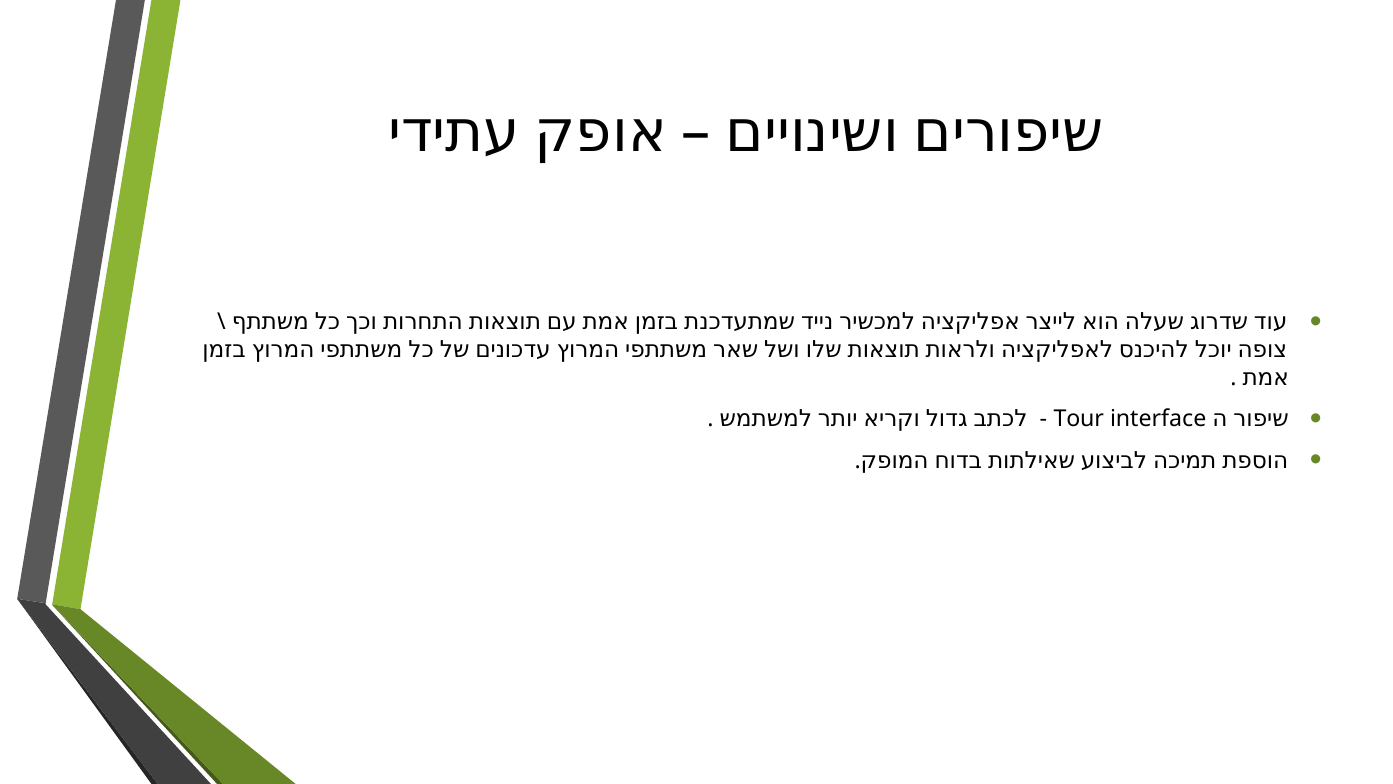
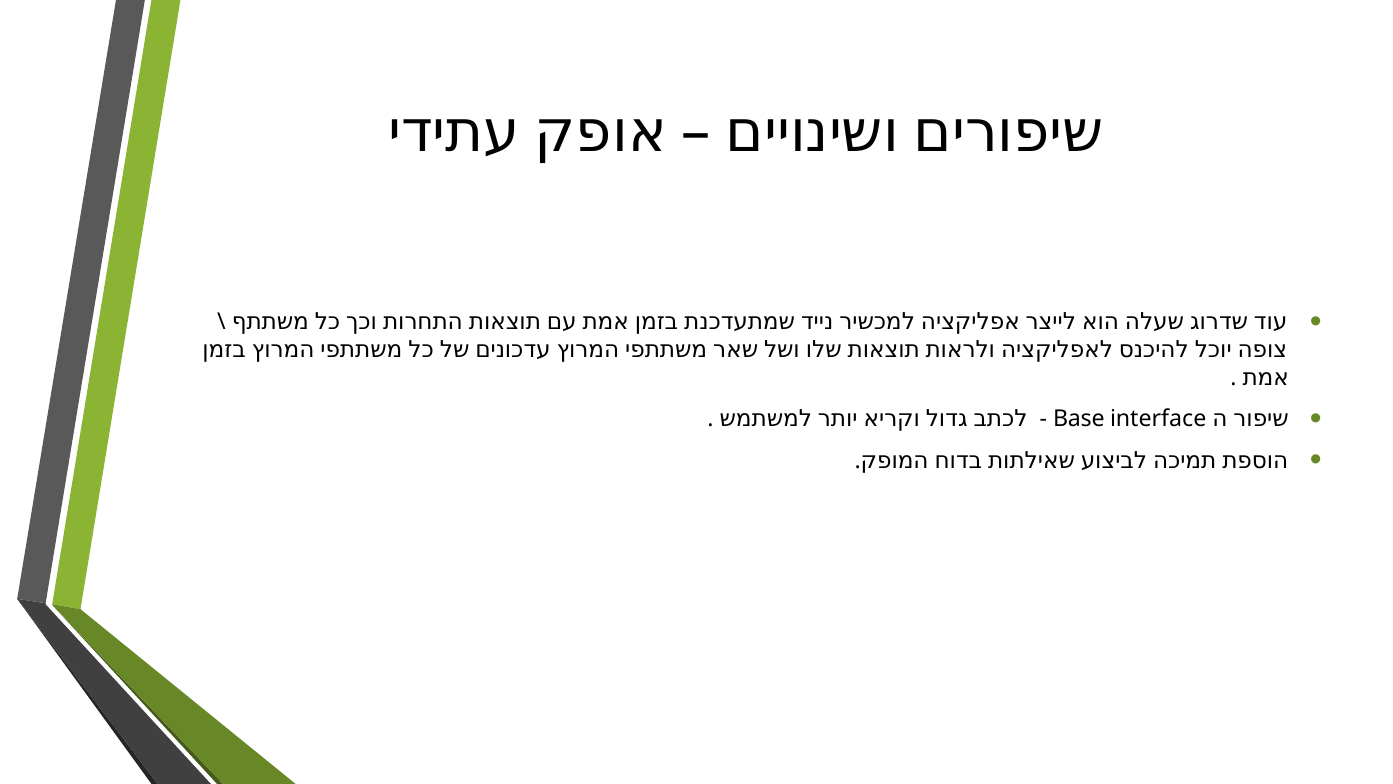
Tour: Tour -> Base (1079, 419)
